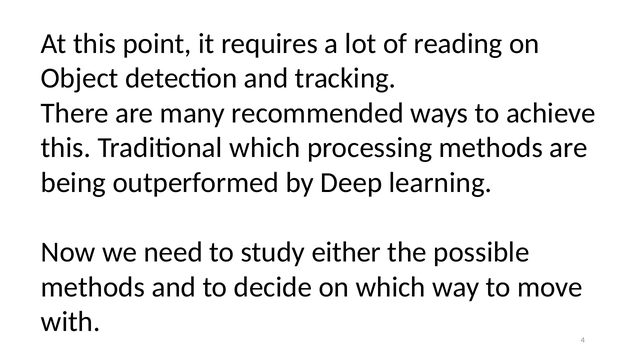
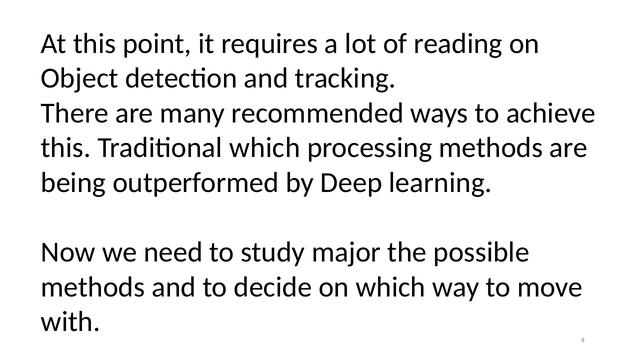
either: either -> major (346, 252)
